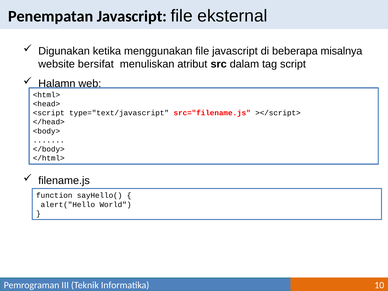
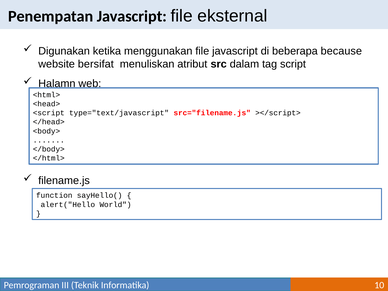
misalnya: misalnya -> because (341, 51)
